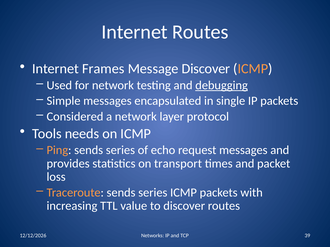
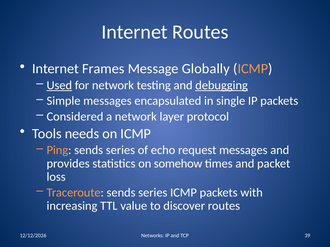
Message Discover: Discover -> Globally (206, 69)
Used underline: none -> present (59, 85)
transport: transport -> somehow (178, 164)
